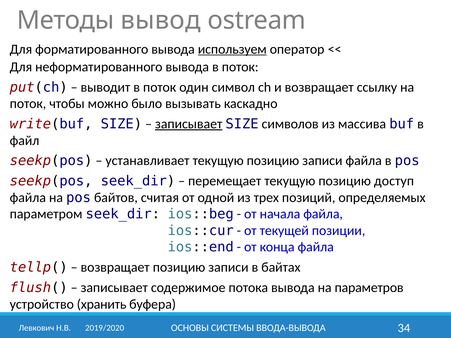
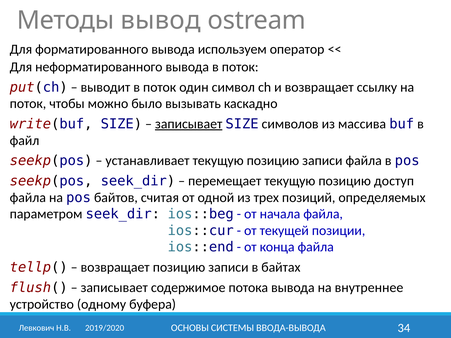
используем underline: present -> none (232, 49)
параметров: параметров -> внутреннее (369, 288)
хранить: хранить -> одному (102, 304)
